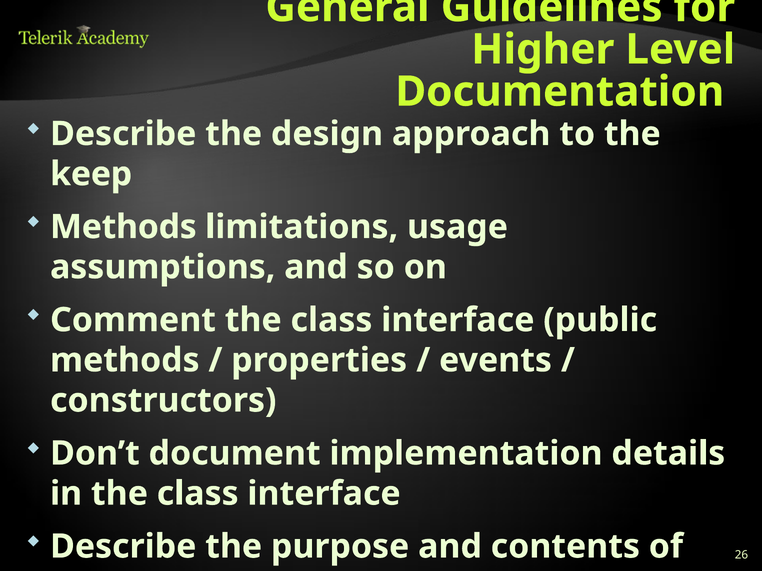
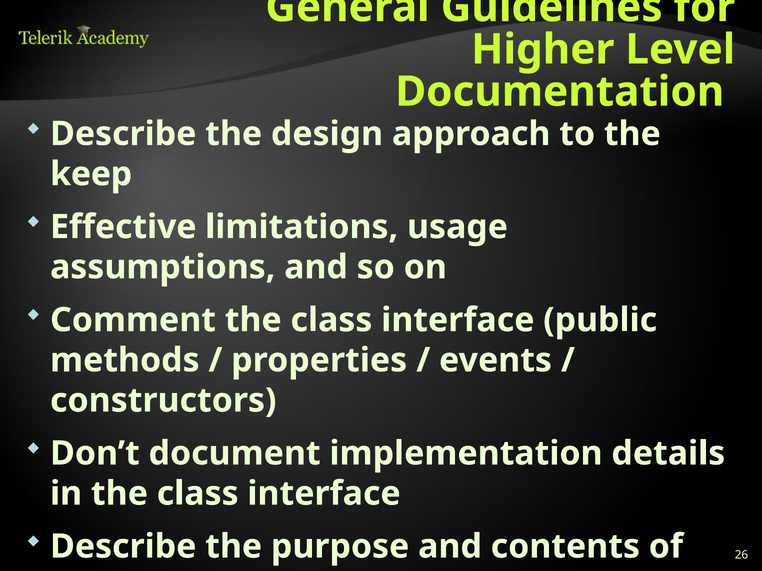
Methods: Methods -> Effective (123, 227)
